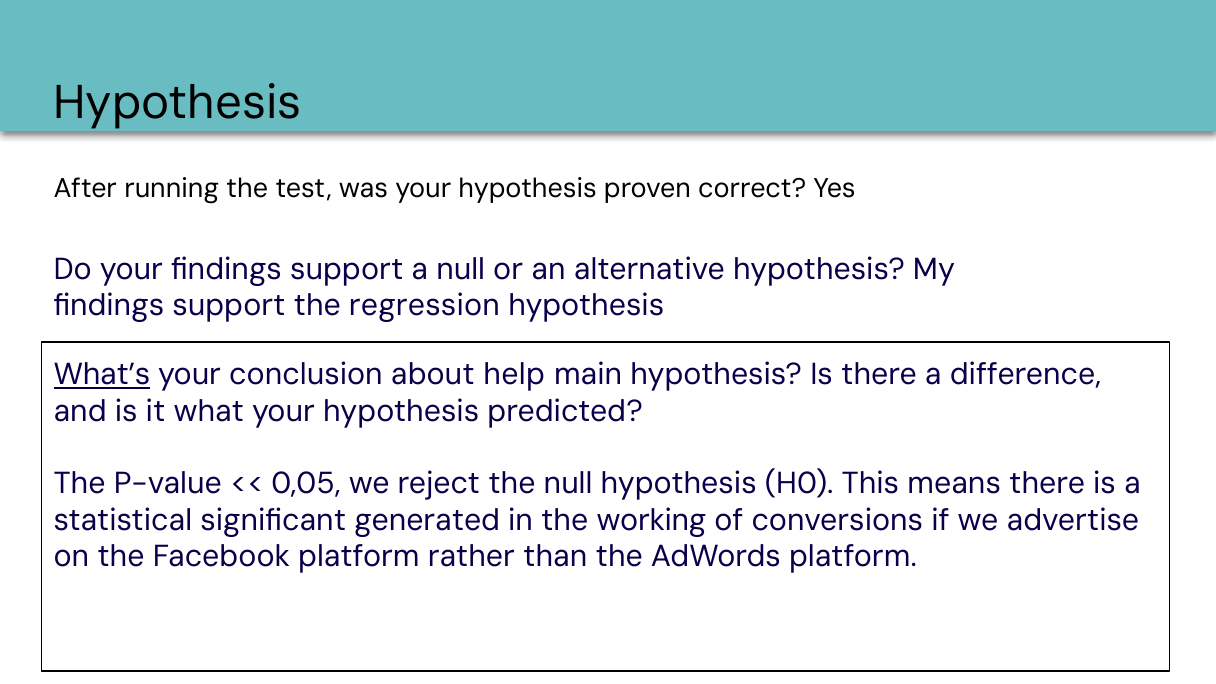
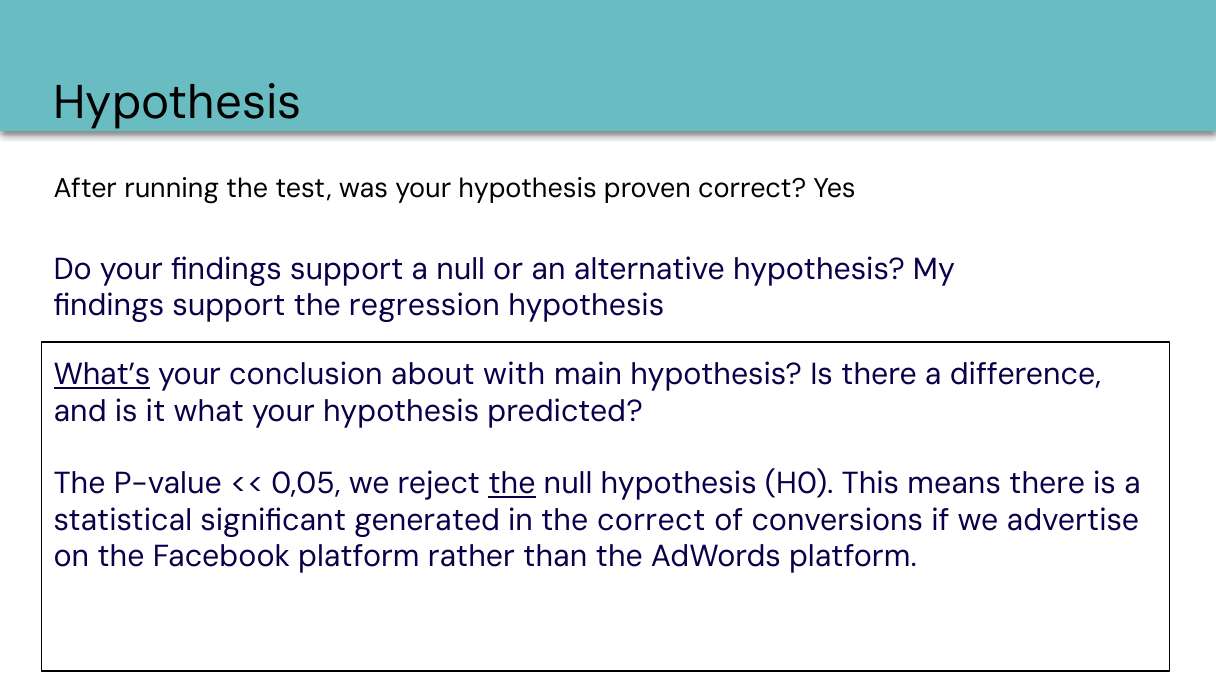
help: help -> with (514, 375)
the underline: none -> present (512, 484)
the working: working -> correct (651, 520)
